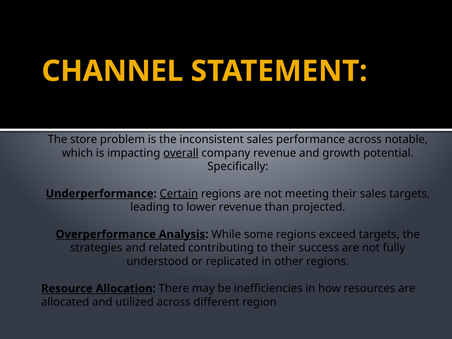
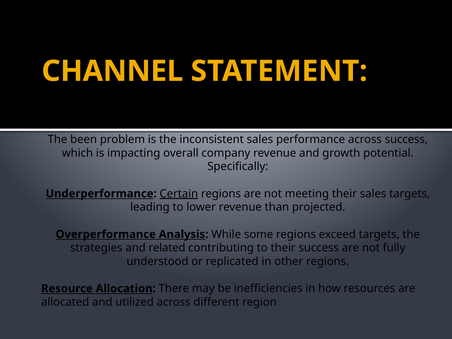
store: store -> been (84, 139)
across notable: notable -> success (406, 139)
overall underline: present -> none (181, 153)
